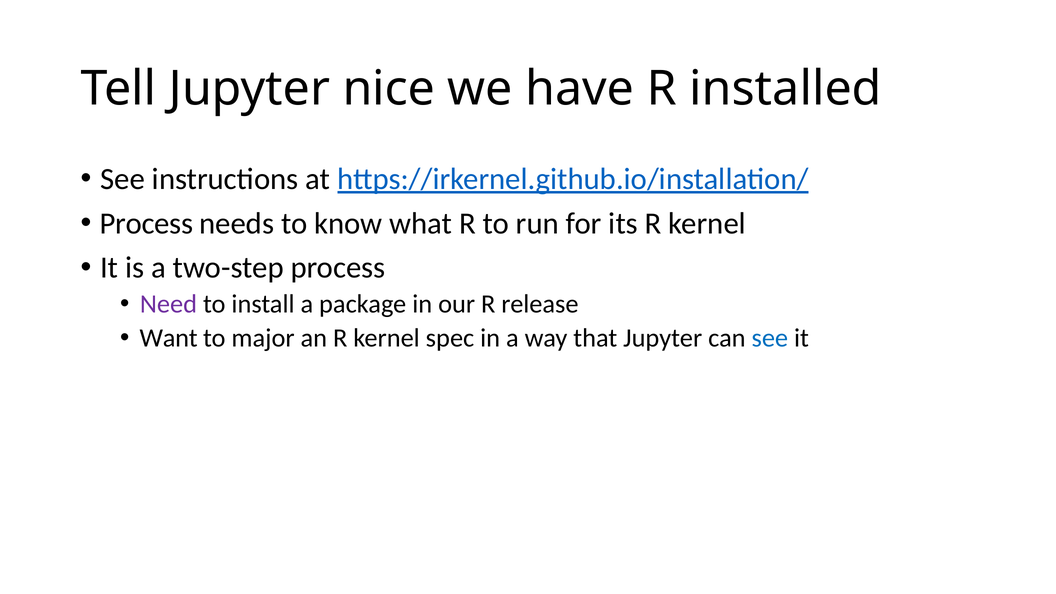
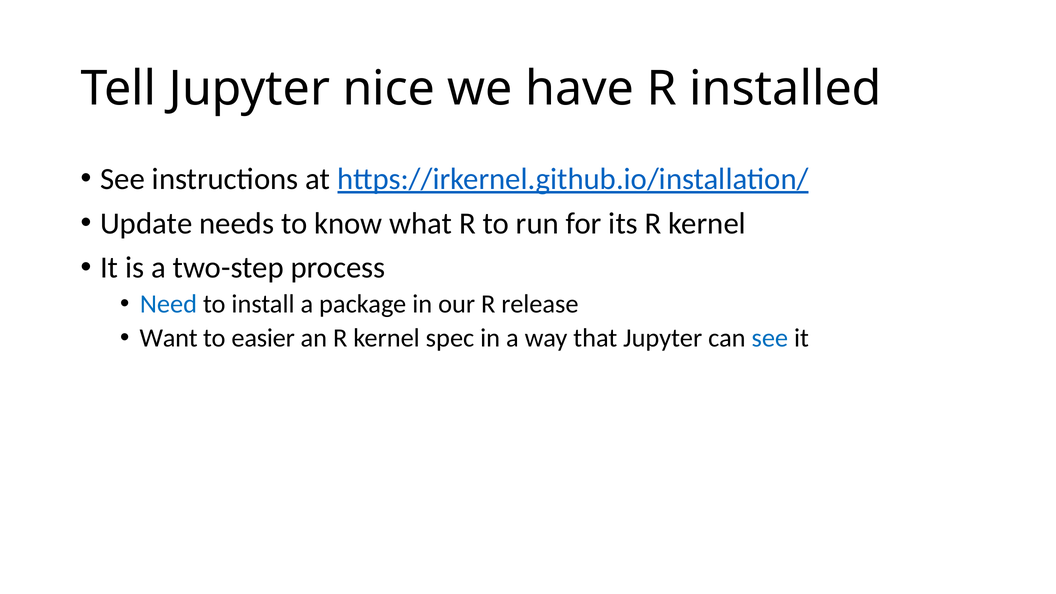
Process: Process -> Update (146, 223)
Need colour: purple -> blue (168, 304)
major: major -> easier (263, 338)
